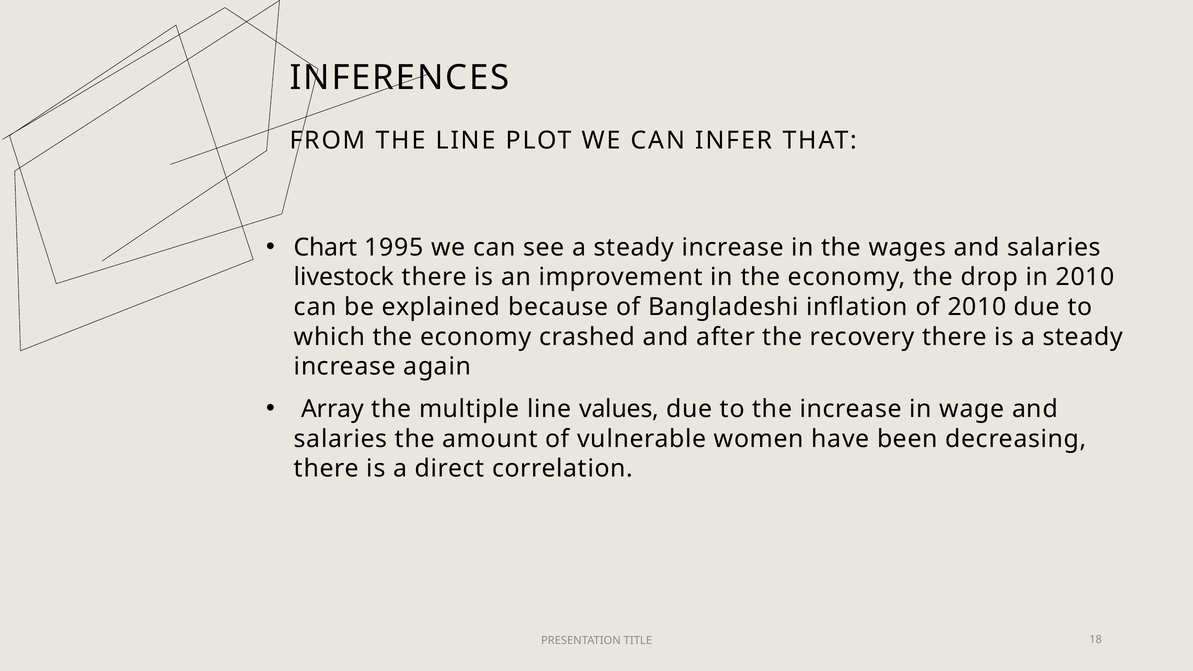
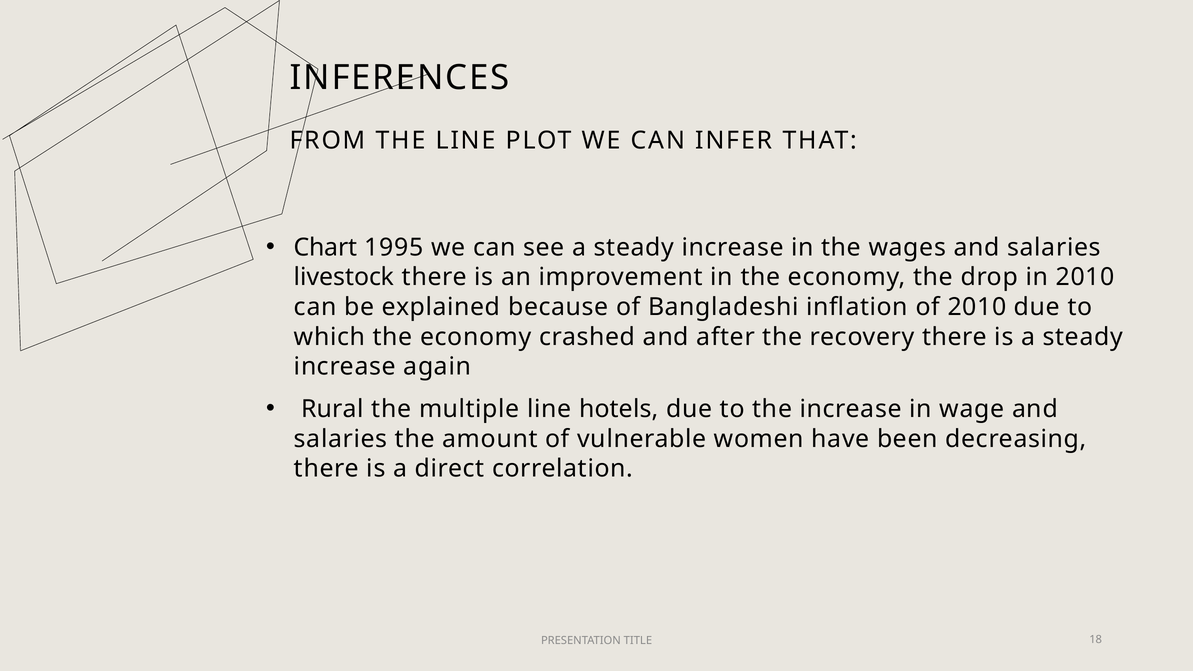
Array: Array -> Rural (332, 409)
values: values -> hotels (619, 409)
